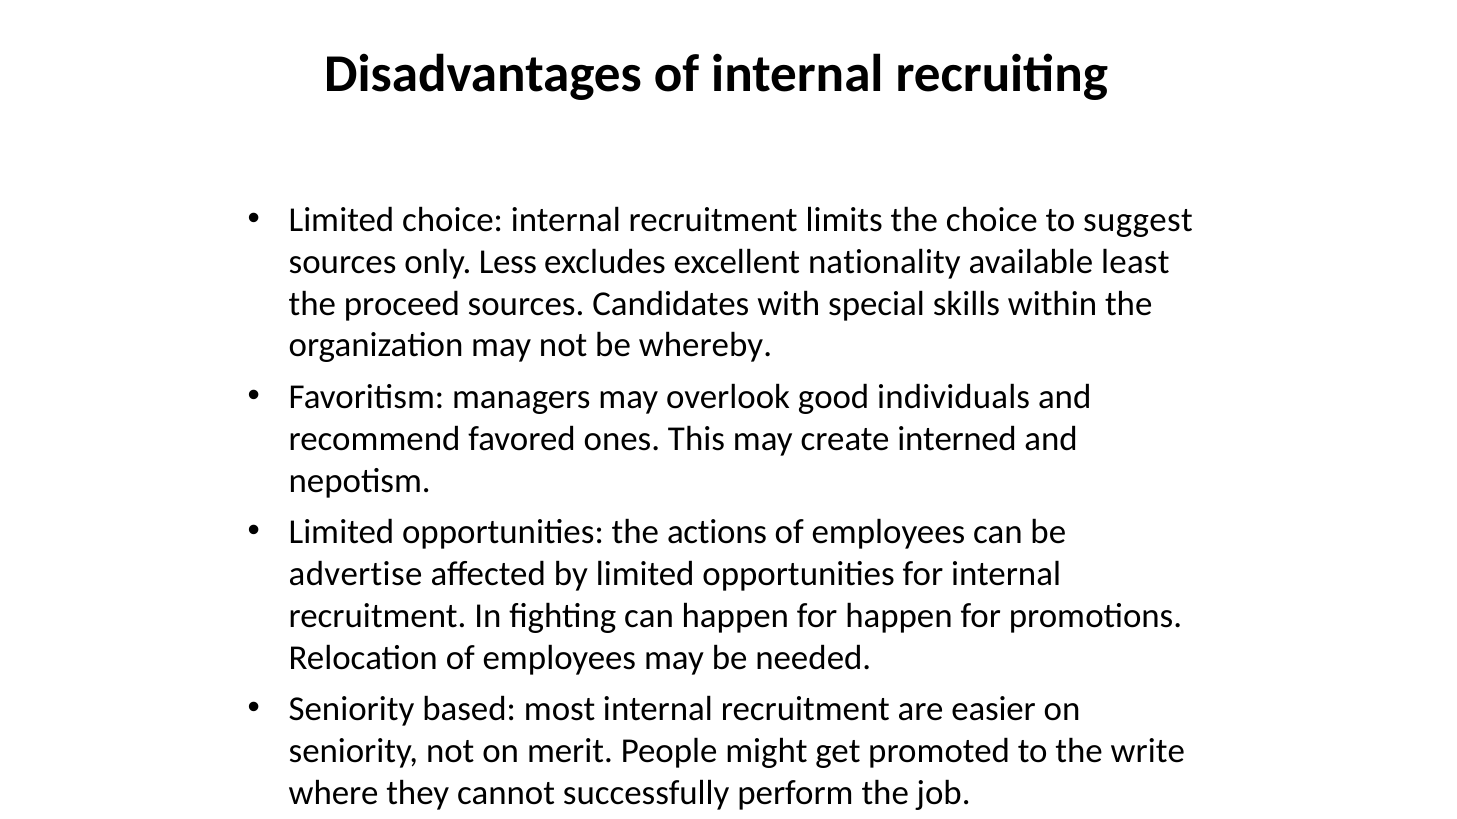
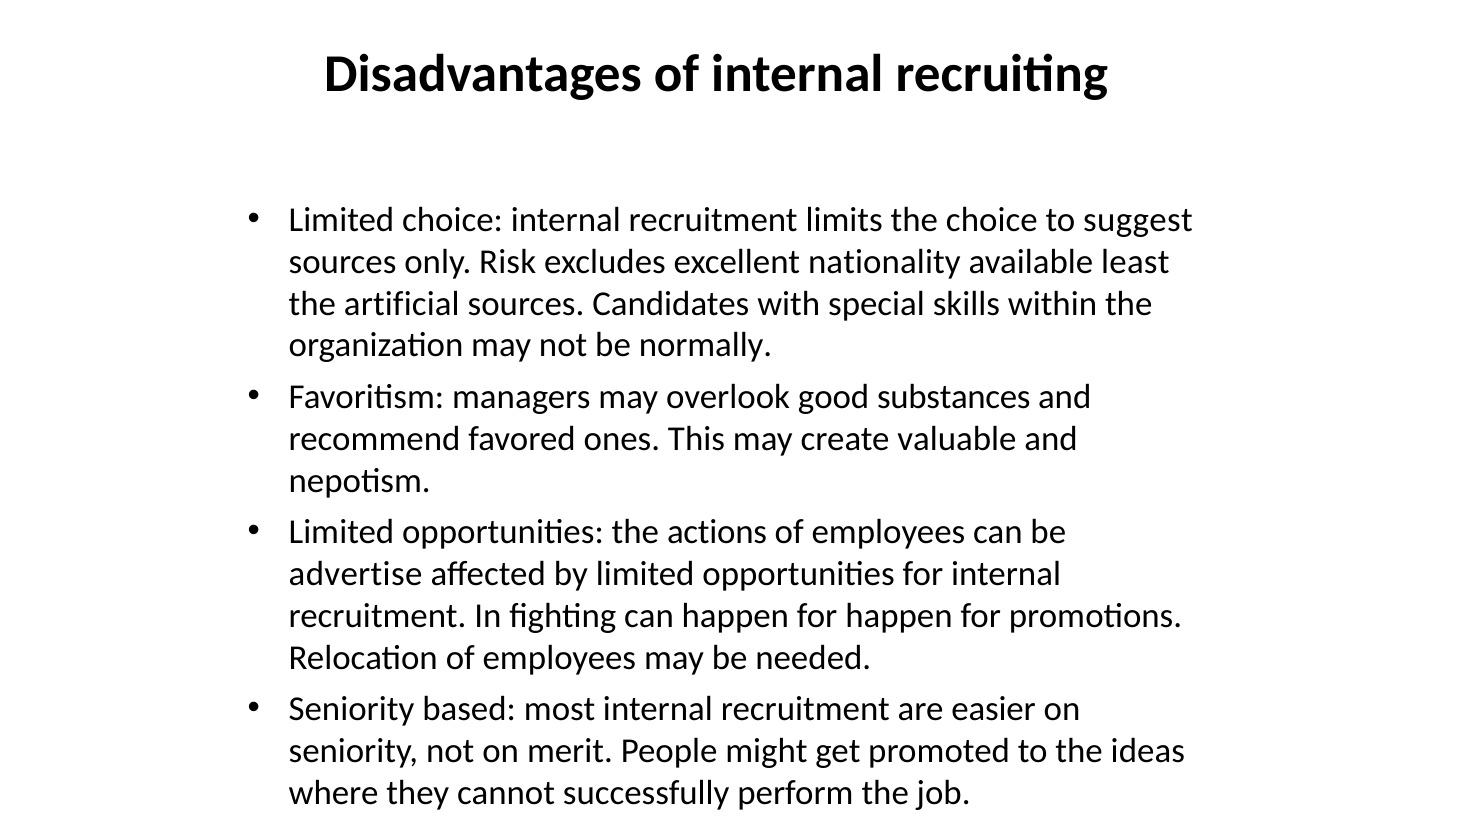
Less: Less -> Risk (508, 262)
proceed: proceed -> artificial (402, 304)
whereby: whereby -> normally (706, 346)
individuals: individuals -> substances (954, 397)
interned: interned -> valuable (957, 439)
write: write -> ideas (1148, 752)
